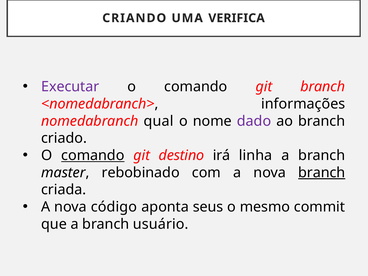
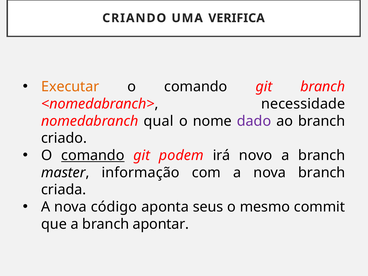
Executar colour: purple -> orange (70, 87)
informações: informações -> necessidade (303, 104)
destino: destino -> podem (181, 155)
linha: linha -> novo (256, 155)
rebobinado: rebobinado -> informação (141, 173)
branch underline: present -> none (322, 173)
usuário: usuário -> apontar (161, 224)
